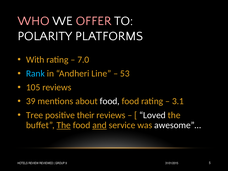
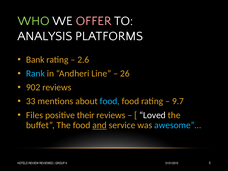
WHO colour: pink -> light green (34, 21)
POLARITY: POLARITY -> ANALYSIS (45, 36)
With: With -> Bank (35, 60)
7.0: 7.0 -> 2.6 (83, 60)
53: 53 -> 26 (125, 74)
105: 105 -> 902 (33, 87)
39: 39 -> 33 (31, 101)
food colour: white -> light blue (110, 101)
3.1: 3.1 -> 9.7 (178, 101)
Tree: Tree -> Files (35, 115)
The underline: present -> none (64, 125)
awesome”… colour: white -> light blue (178, 125)
